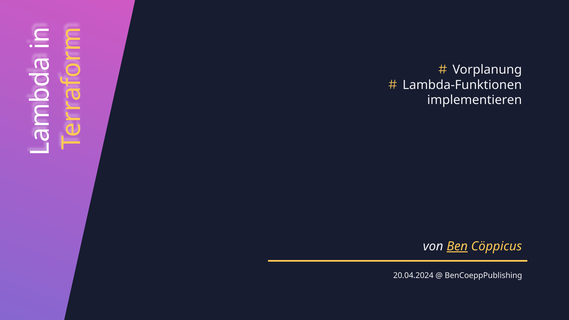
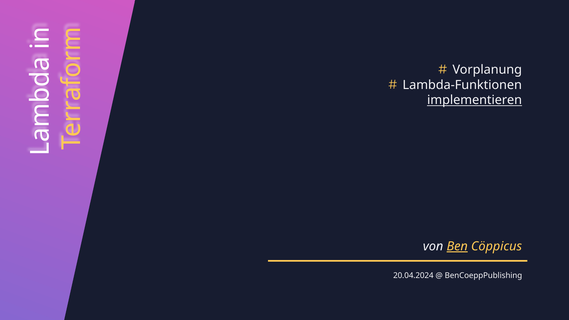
implementieren underline: none -> present (475, 100)
